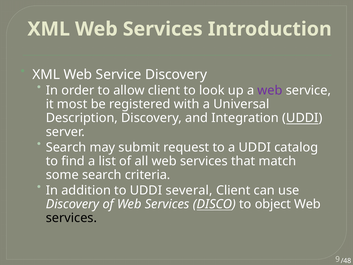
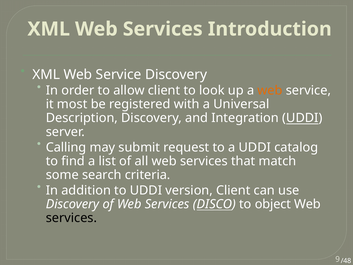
web colour: purple -> orange (270, 90)
Search: Search -> Calling (66, 147)
several: several -> version (189, 190)
